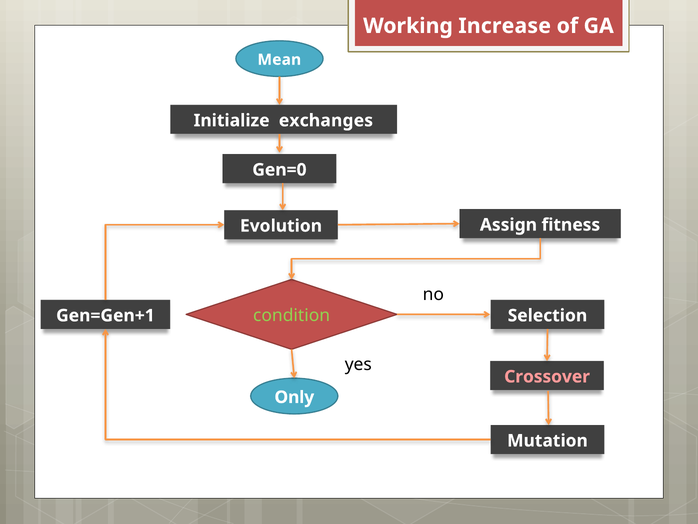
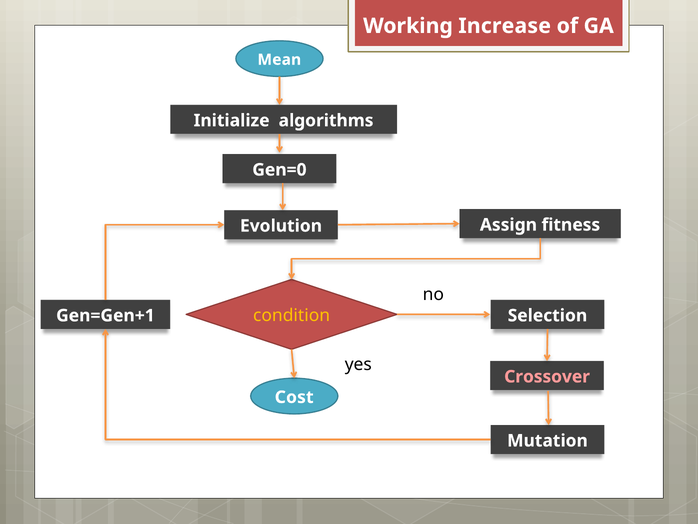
exchanges: exchanges -> algorithms (326, 120)
condition colour: light green -> yellow (292, 315)
Only: Only -> Cost (294, 397)
